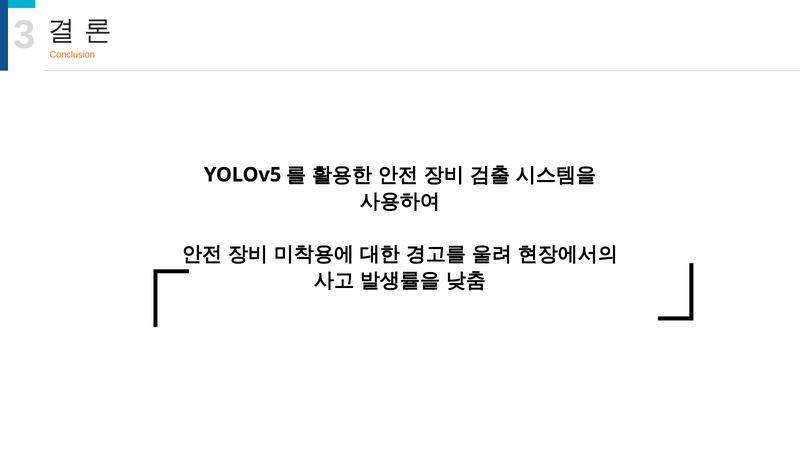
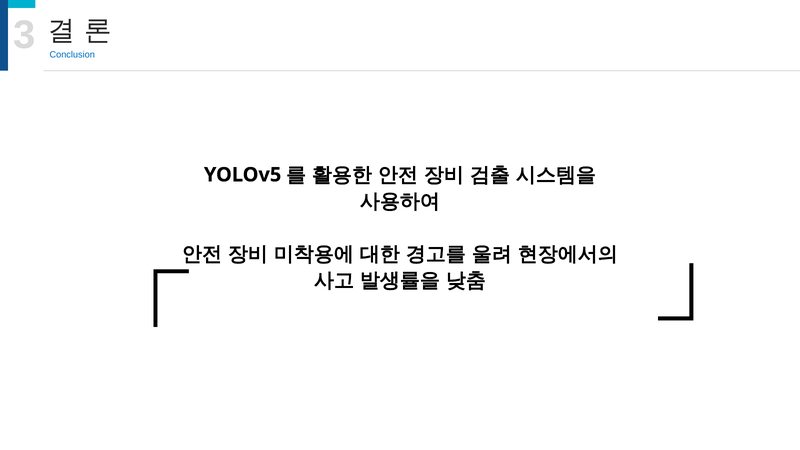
Conclusion colour: orange -> blue (72, 55)
